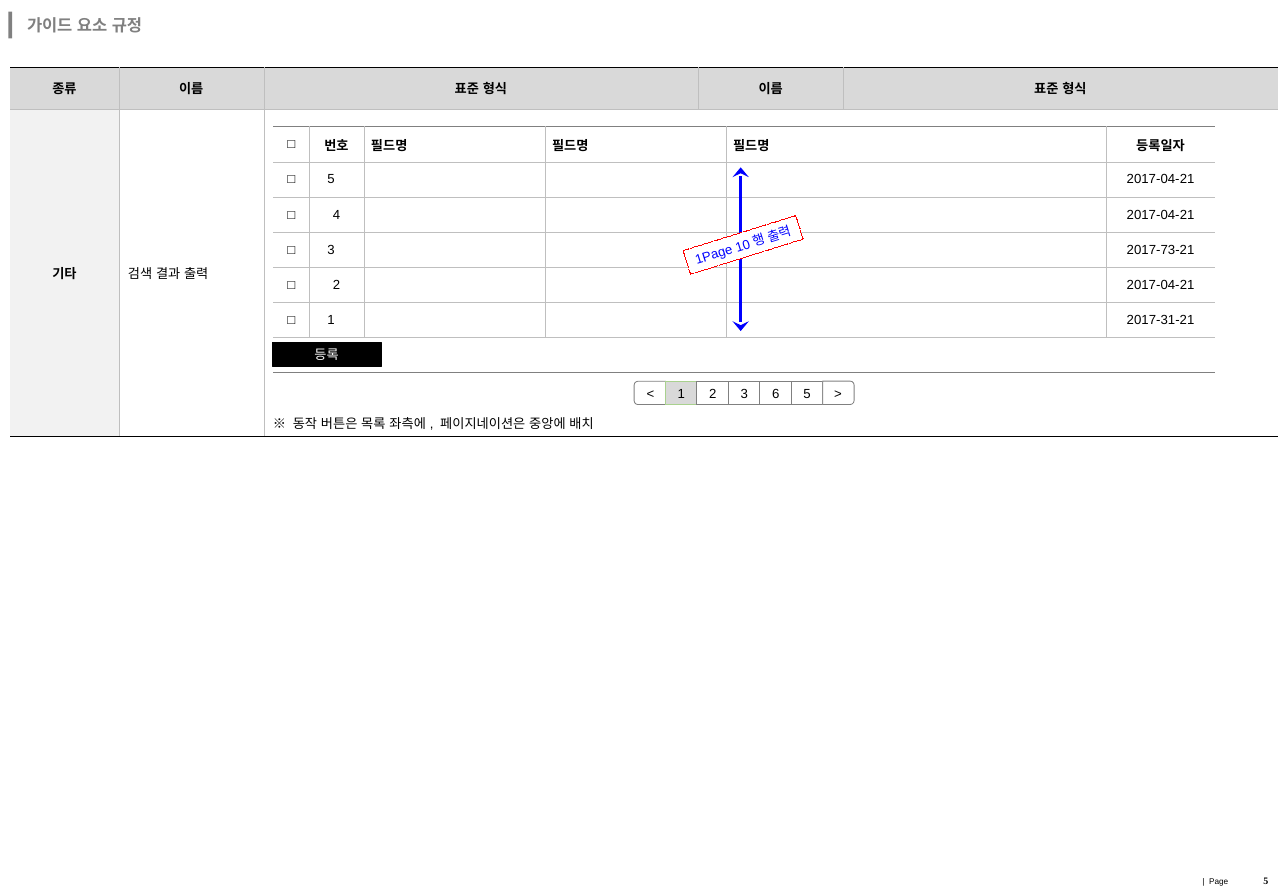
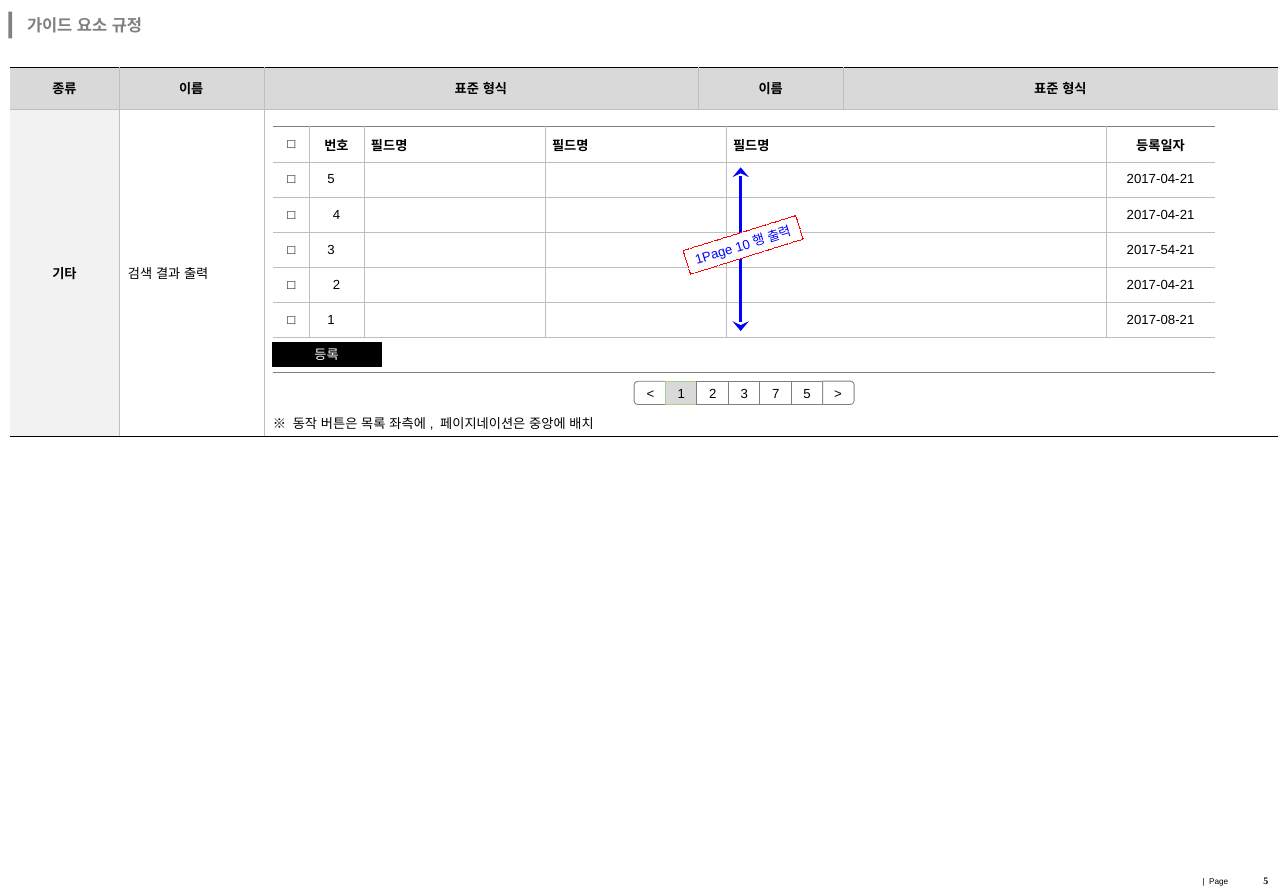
2017-73-21: 2017-73-21 -> 2017-54-21 (1161, 250)
2017-31-21: 2017-31-21 -> 2017-08-21 (1161, 320)
6: 6 -> 7 (776, 394)
